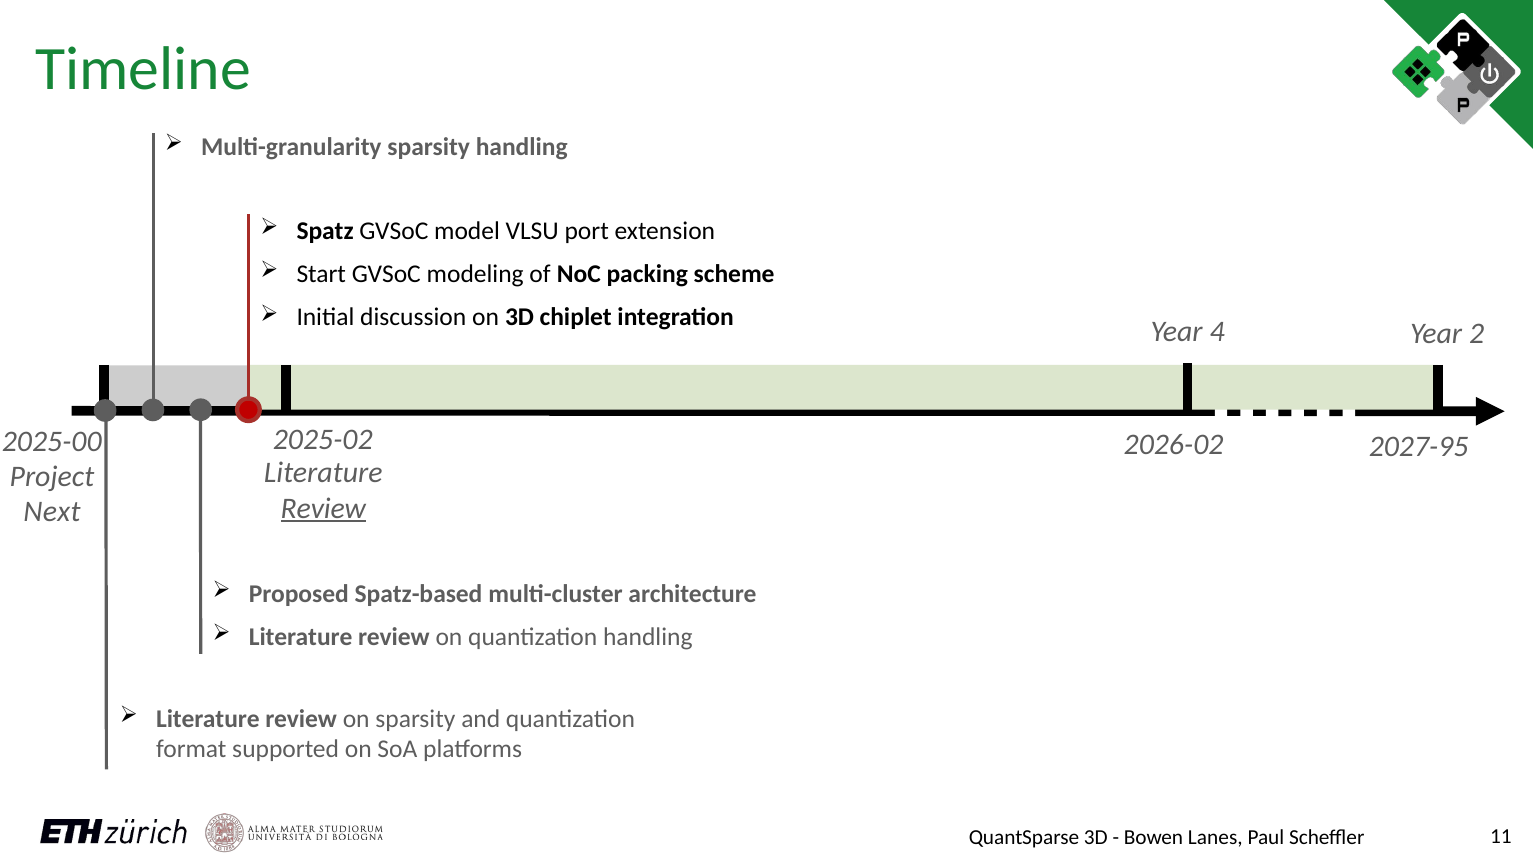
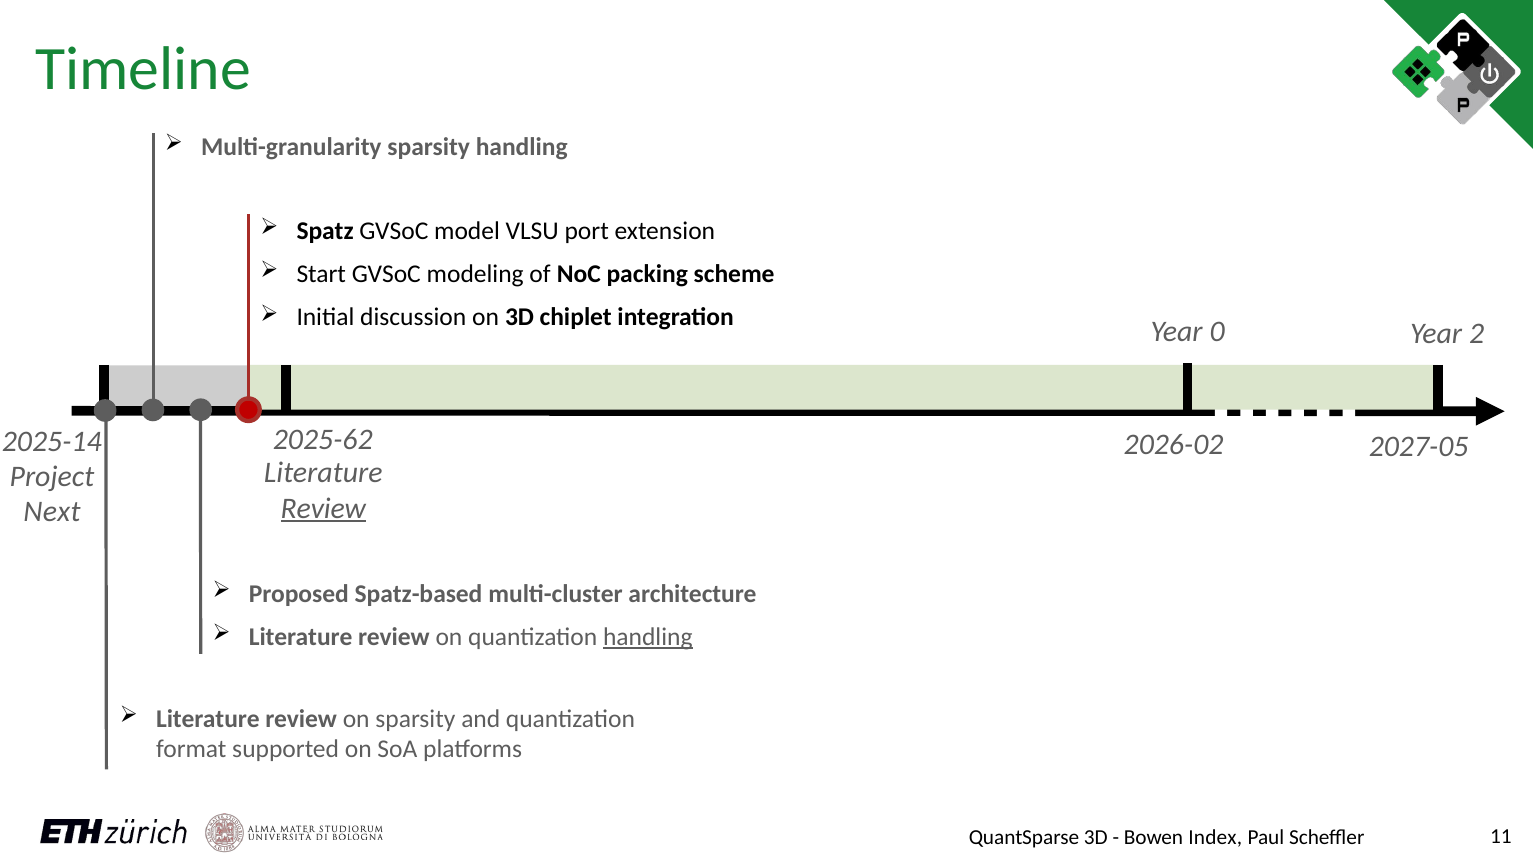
4: 4 -> 0 (1217, 332)
2025-02: 2025-02 -> 2025-62 (323, 440)
2025-00: 2025-00 -> 2025-14 (52, 442)
2027-95: 2027-95 -> 2027-05 (1419, 447)
handling underline: none -> present (648, 637)
Lanes: Lanes -> Index (1215, 838)
